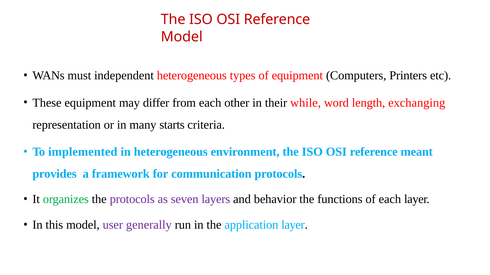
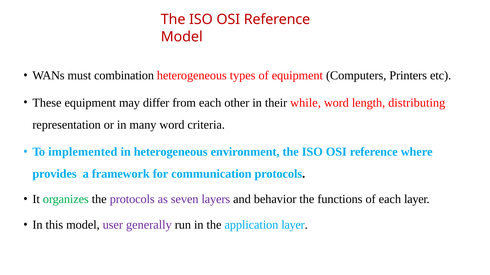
independent: independent -> combination (124, 76)
exchanging: exchanging -> distributing (417, 103)
many starts: starts -> word (172, 125)
meant: meant -> where (417, 152)
